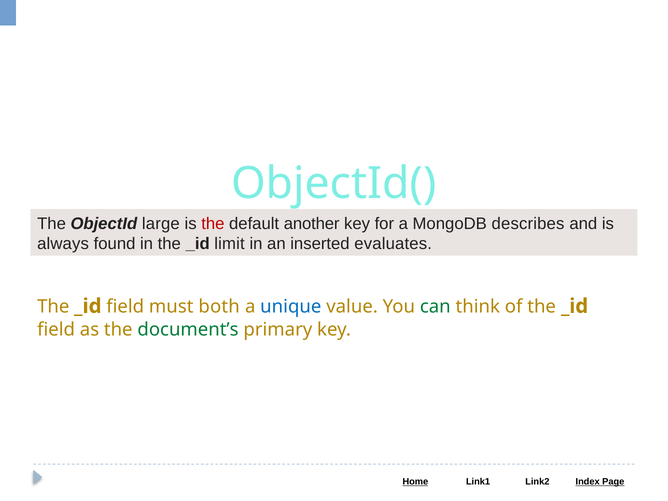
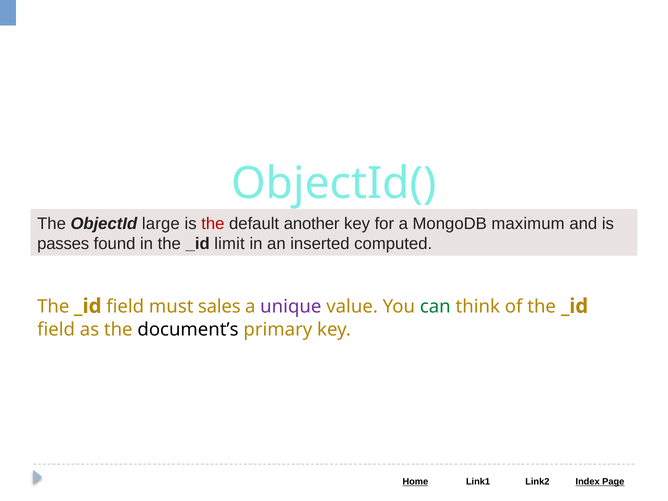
describes: describes -> maximum (528, 224)
always: always -> passes (63, 244)
evaluates: evaluates -> computed (393, 244)
both: both -> sales (219, 307)
unique colour: blue -> purple (291, 307)
document’s colour: green -> black (188, 329)
